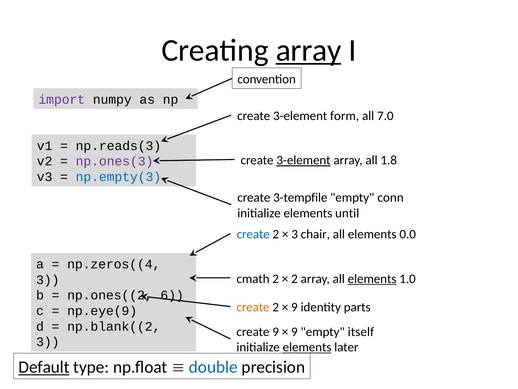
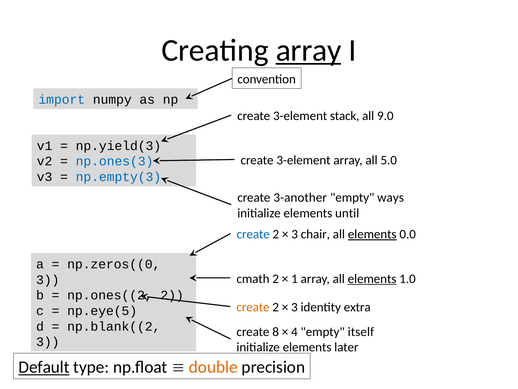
import colour: purple -> blue (62, 99)
form: form -> stack (345, 116)
7.0: 7.0 -> 9.0 (385, 116)
np.reads(3: np.reads(3 -> np.yield(3 (118, 146)
3-element underline: present -> none (304, 160)
1.8: 1.8 -> 5.0 (389, 160)
np.ones(3 colour: purple -> blue (115, 161)
3-tempfile: 3-tempfile -> 3-another (300, 197)
conn: conn -> ways (391, 197)
elements underline: none -> present (372, 234)
np.zeros((4: np.zeros((4 -> np.zeros((0 (114, 264)
2: 2 -> 1 (294, 278)
np.ones((2 6: 6 -> 2 (172, 295)
9: 9 -> 3 (294, 307)
parts: parts -> extra (357, 307)
np.eye(9: np.eye(9 -> np.eye(5 (102, 311)
create 9: 9 -> 8 (276, 331)
9: 9 -> 4 (294, 331)
elements underline: present -> none (307, 347)
double colour: blue -> orange (213, 367)
